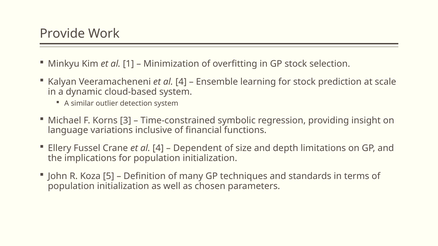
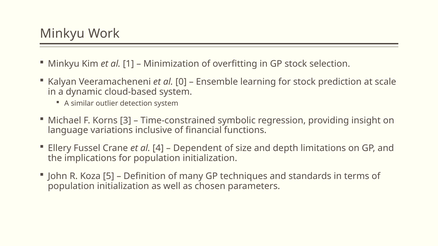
Provide: Provide -> Minkyu (62, 34)
Veeramacheneni et al 4: 4 -> 0 (181, 82)
